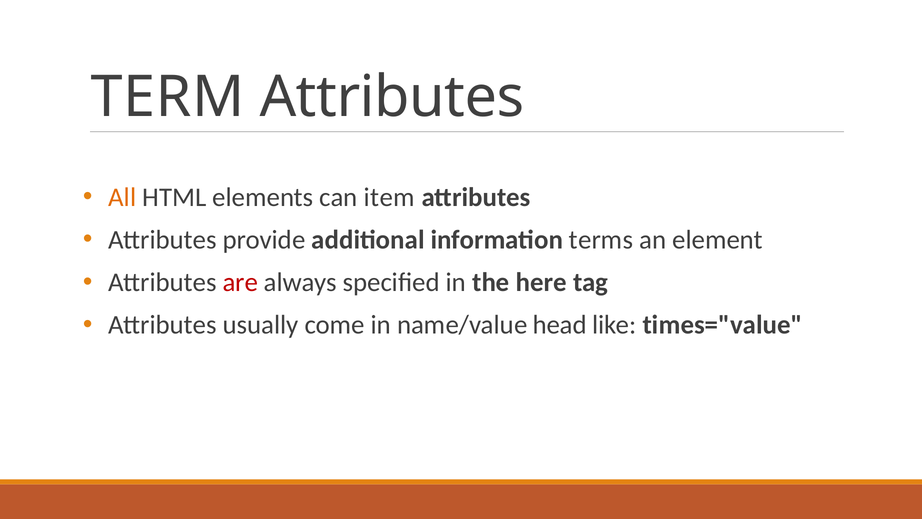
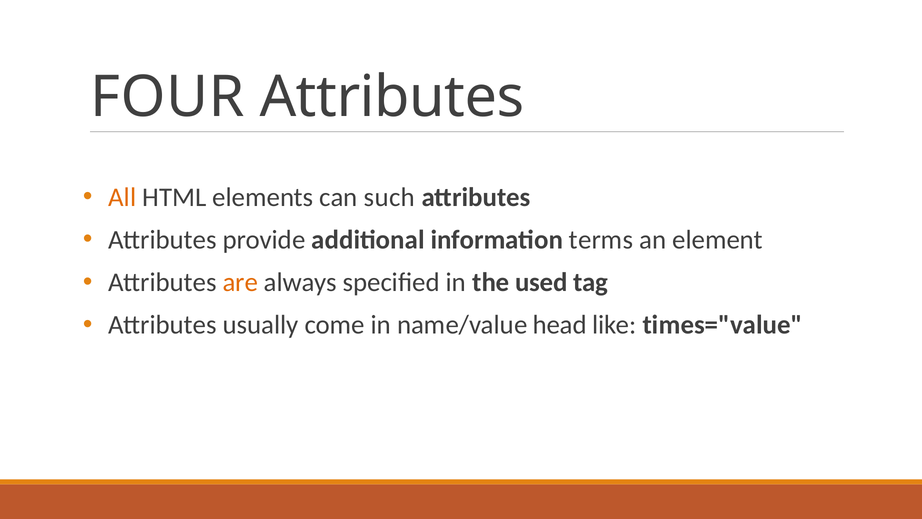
TERM: TERM -> FOUR (167, 97)
item: item -> such (389, 197)
are colour: red -> orange (240, 282)
here: here -> used (541, 282)
